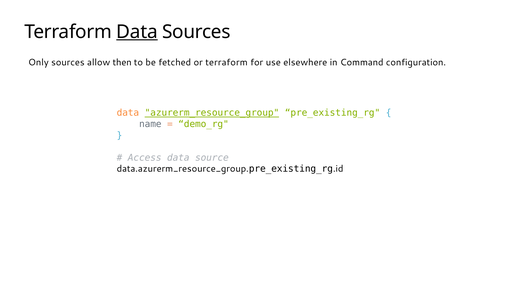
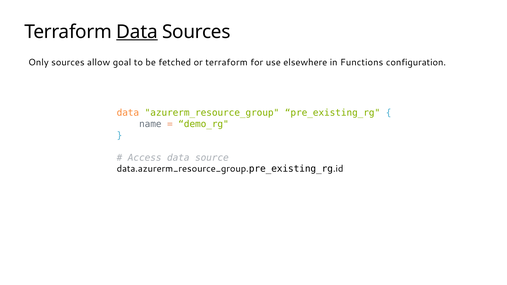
then: then -> goal (122, 62)
Command: Command -> Functions (362, 62)
azurerm_resource_group underline: present -> none (212, 113)
